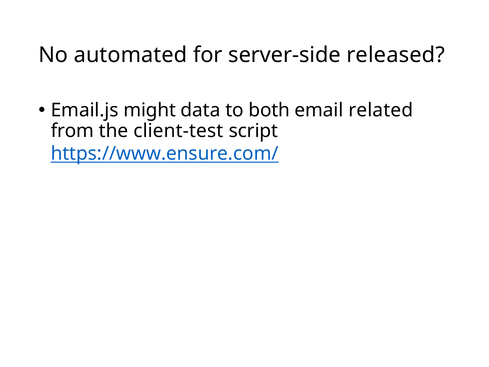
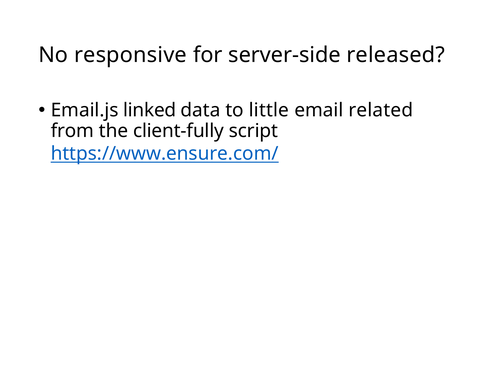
automated: automated -> responsive (130, 55)
might: might -> linked (150, 110)
both: both -> little (269, 110)
client-test: client-test -> client-fully (178, 131)
